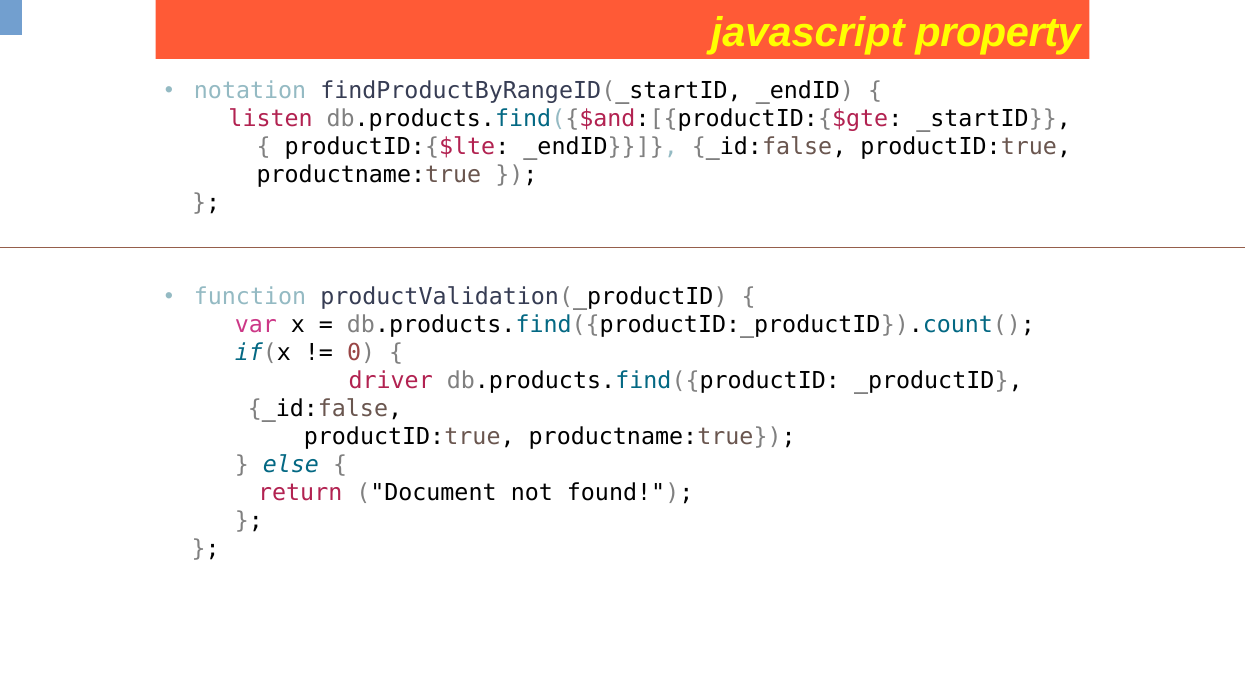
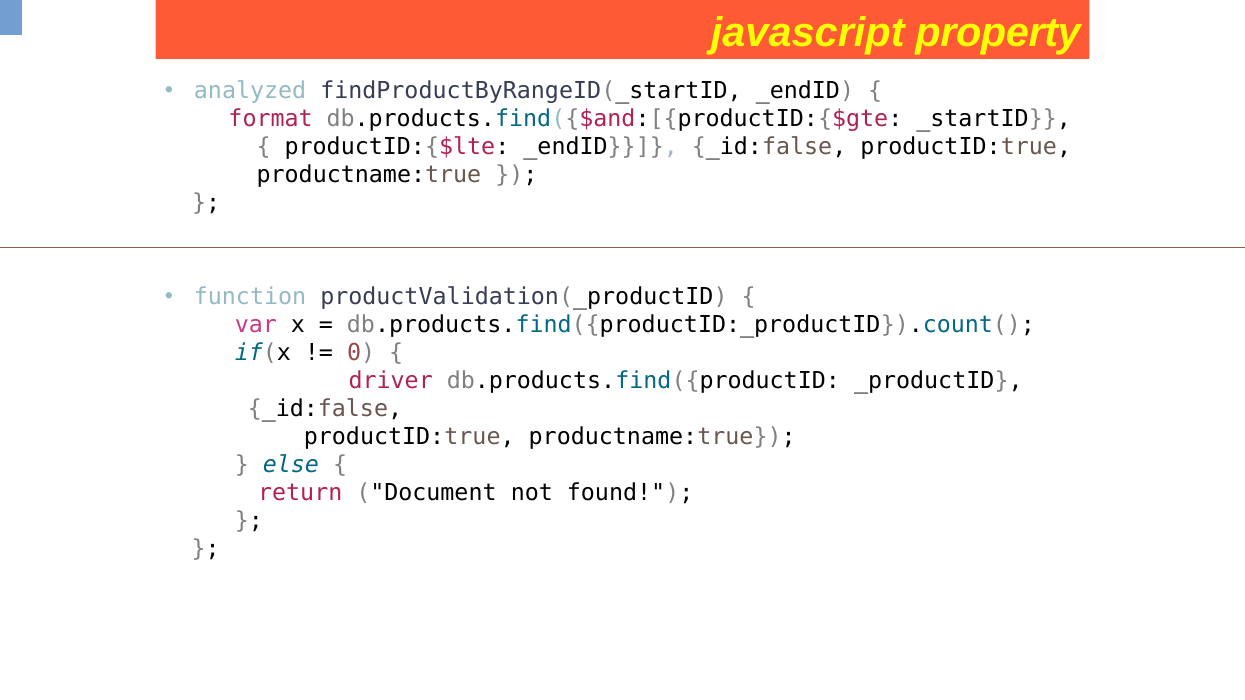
notation: notation -> analyzed (250, 91)
listen: listen -> format (271, 119)
